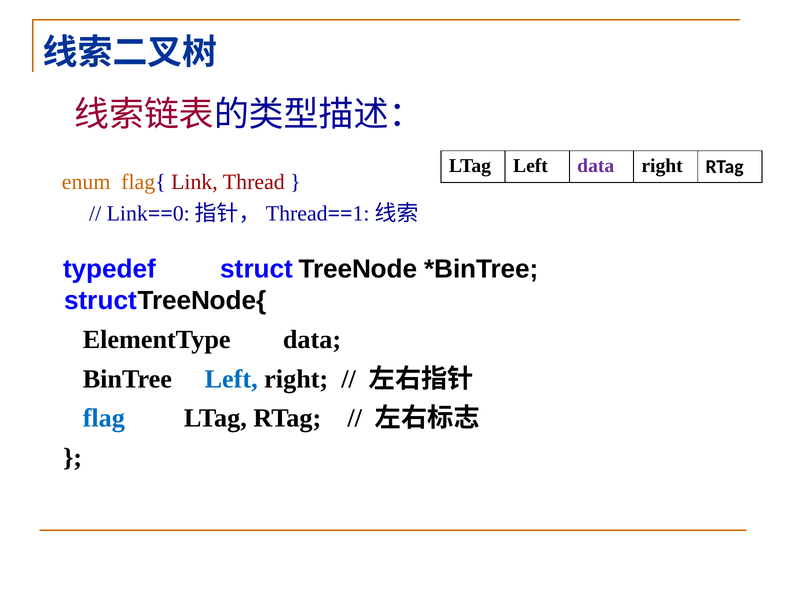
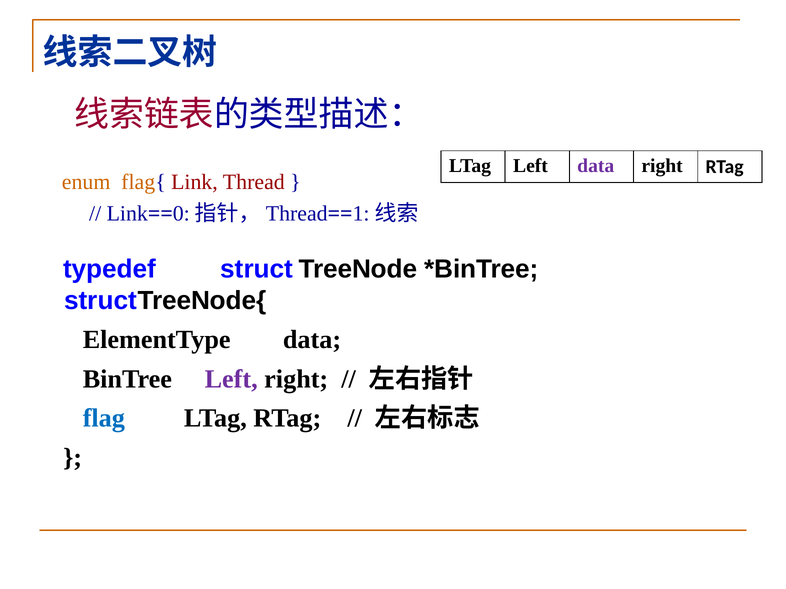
Left colour: blue -> purple (231, 379)
